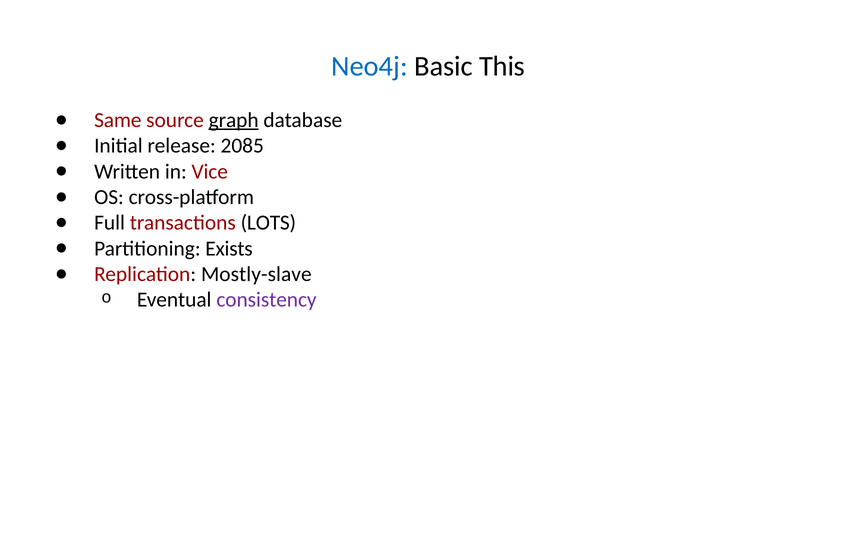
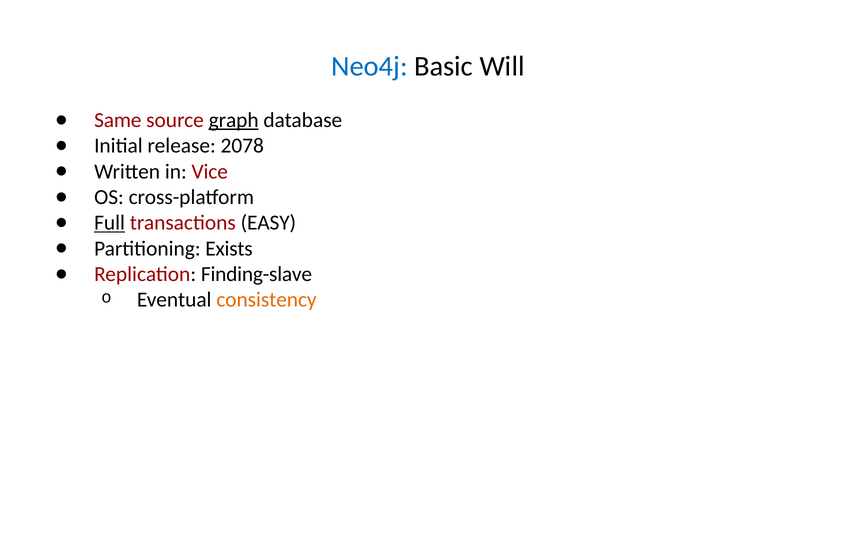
This: This -> Will (502, 66)
2085: 2085 -> 2078 (242, 146)
Full underline: none -> present (110, 223)
LOTS: LOTS -> EASY (268, 223)
Mostly-slave: Mostly-slave -> Finding-slave (256, 274)
consistency colour: purple -> orange (267, 300)
